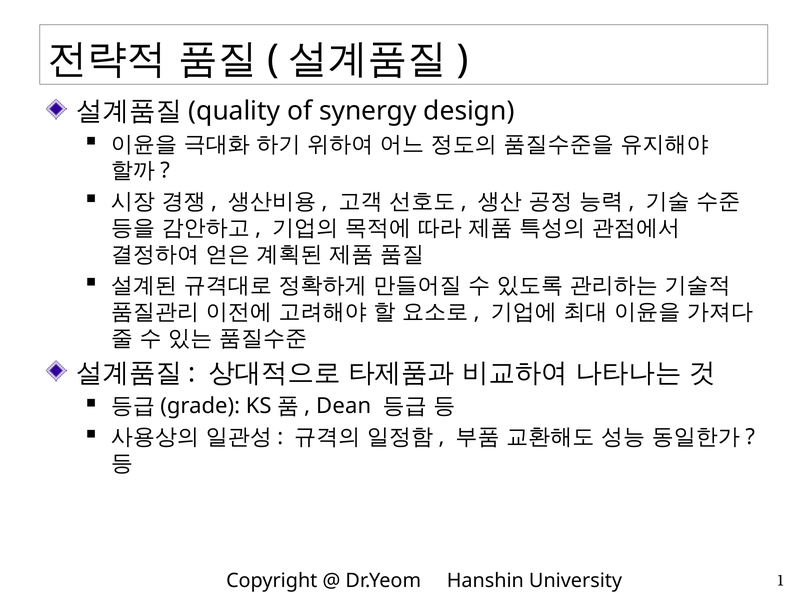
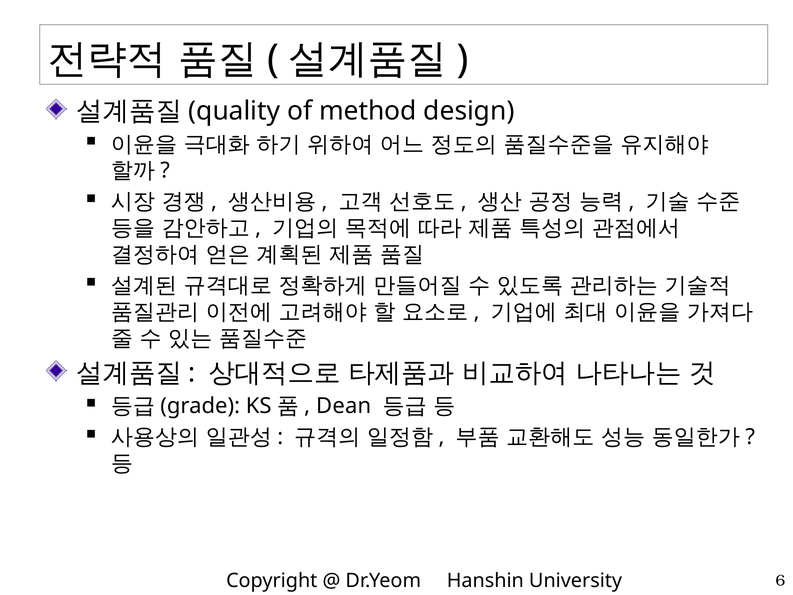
synergy: synergy -> method (368, 111)
1: 1 -> 6 (780, 580)
